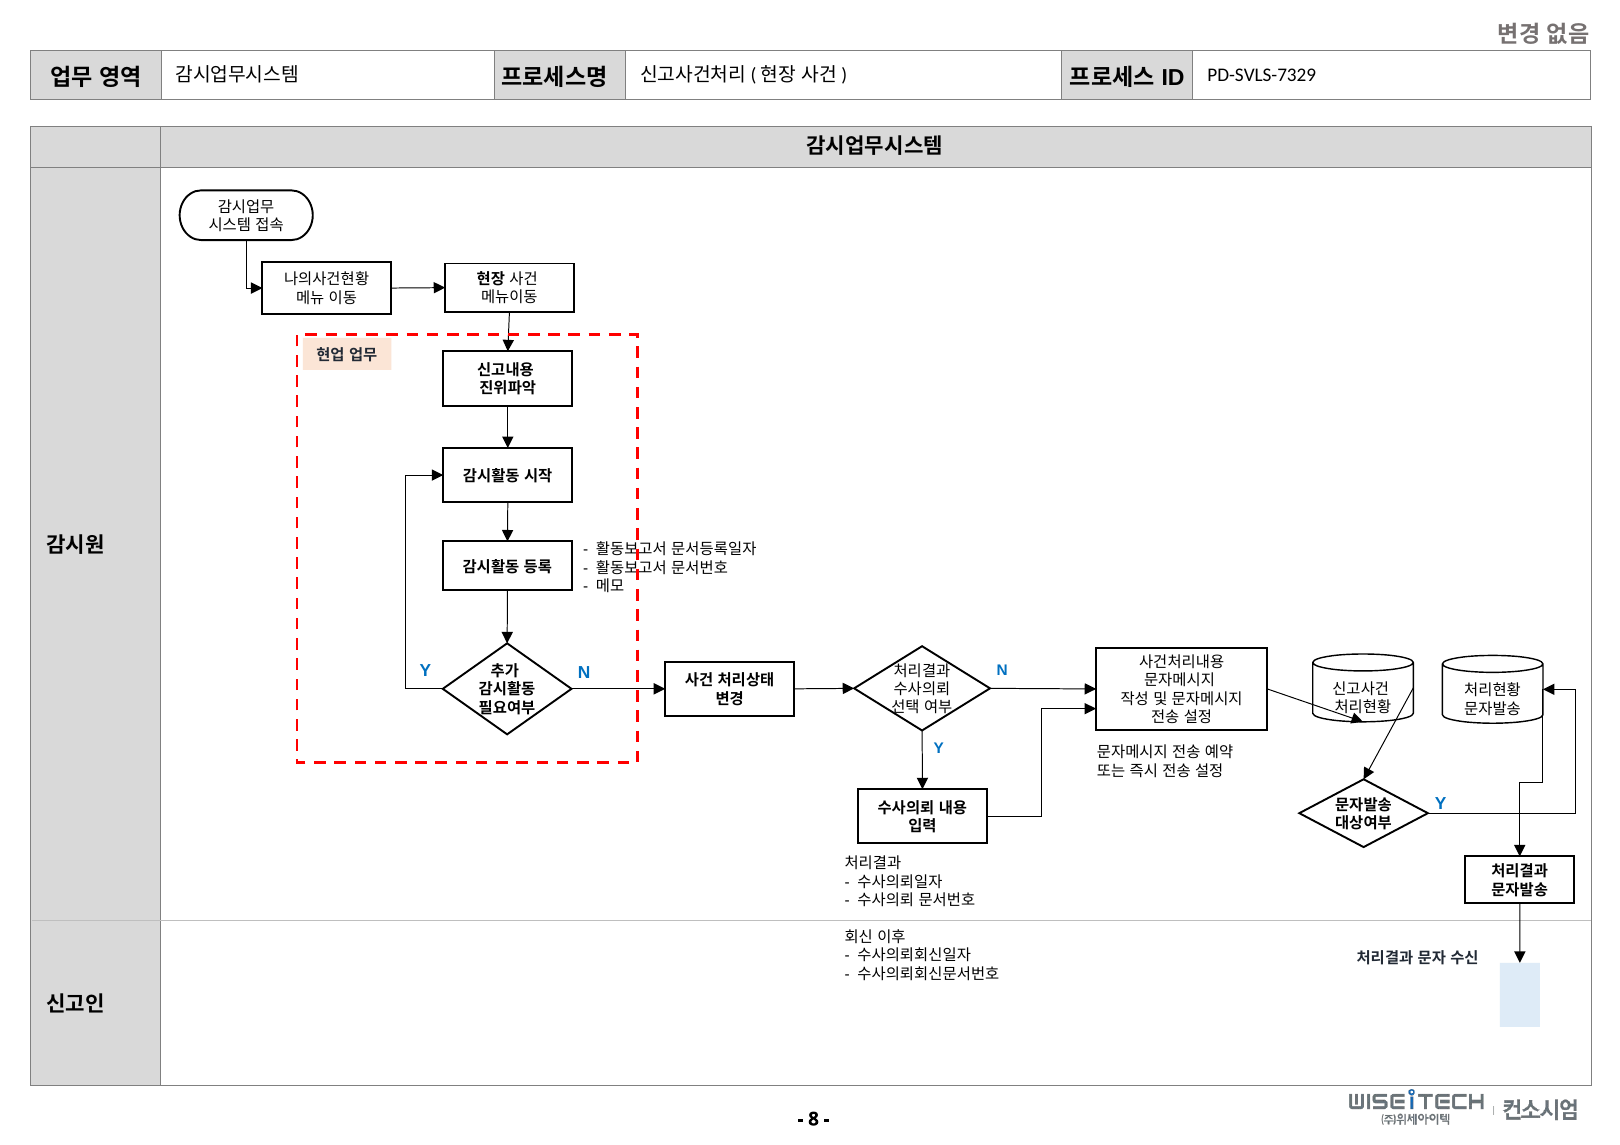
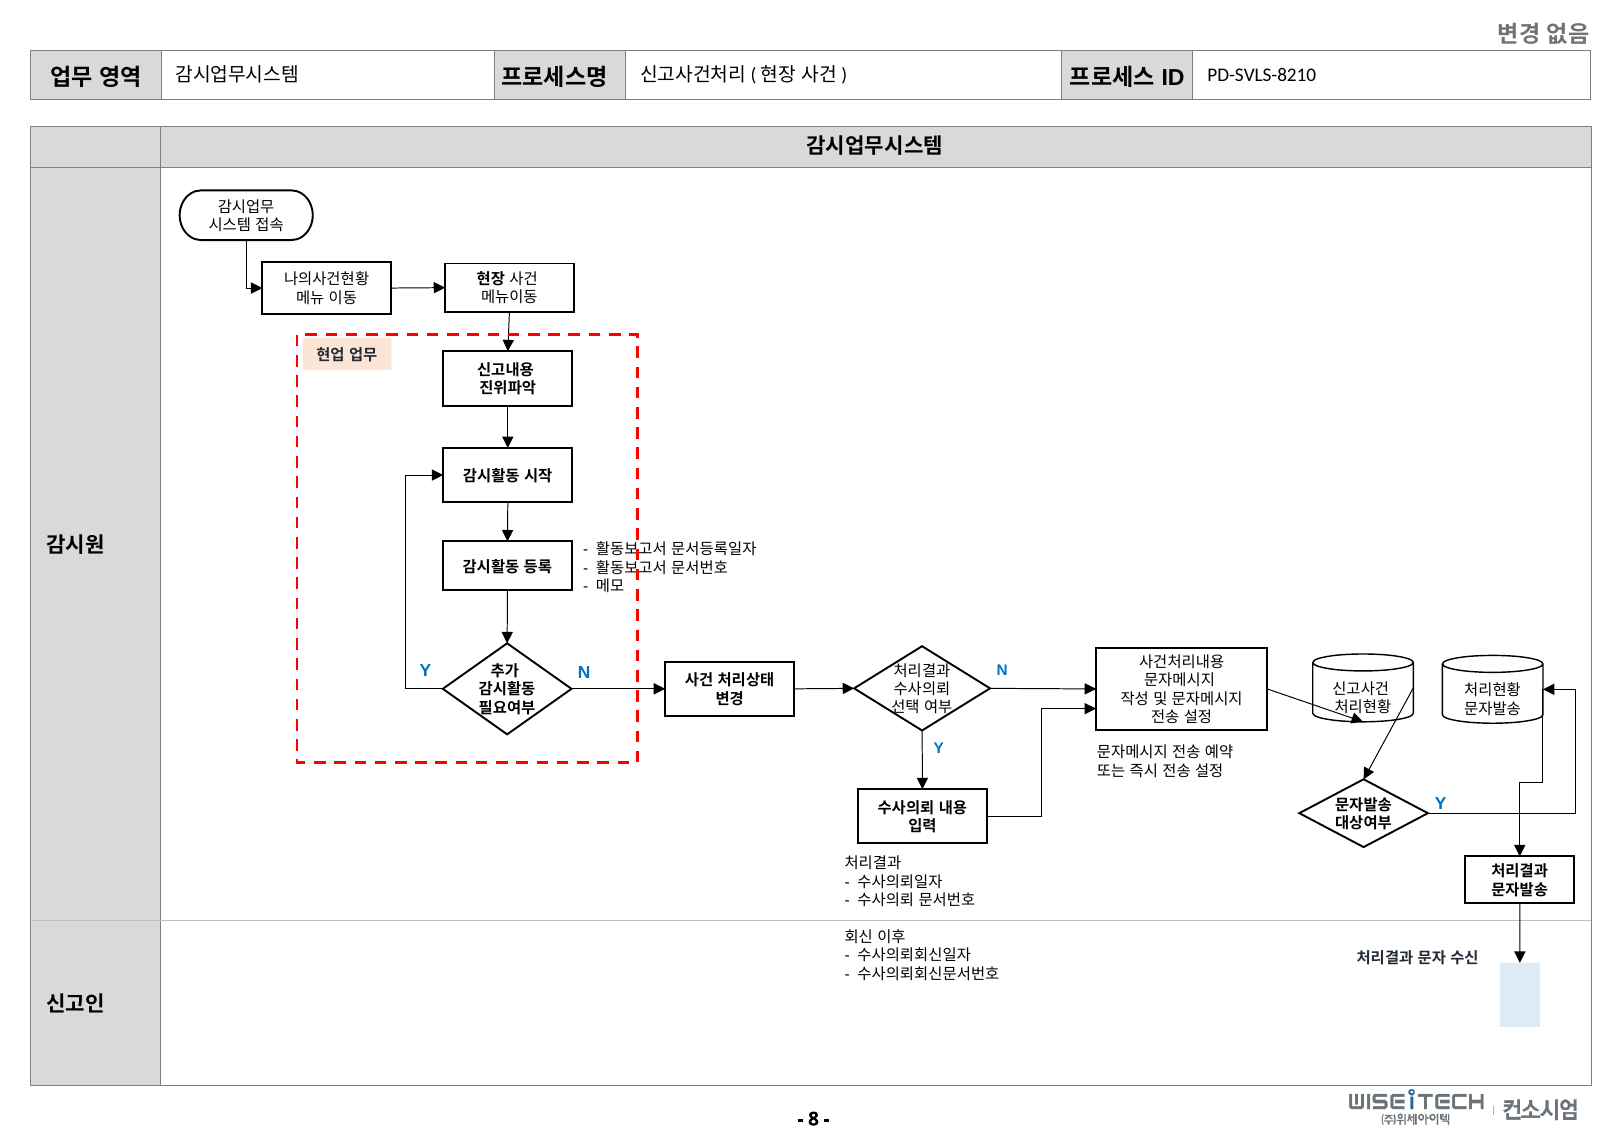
PD-SVLS-7329: PD-SVLS-7329 -> PD-SVLS-8210 (1262, 75)
